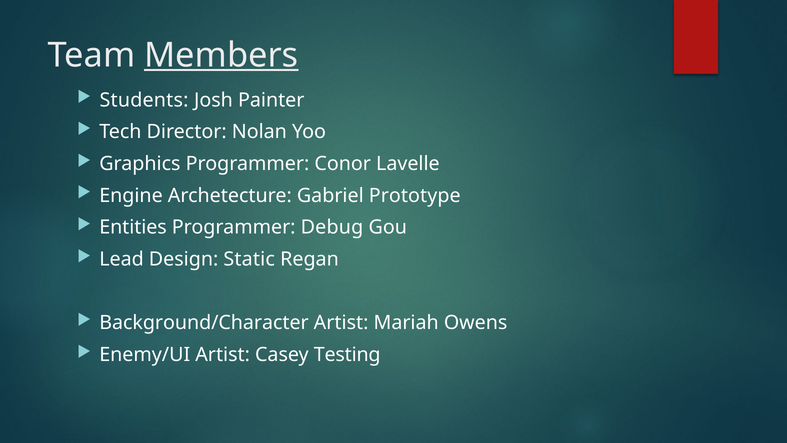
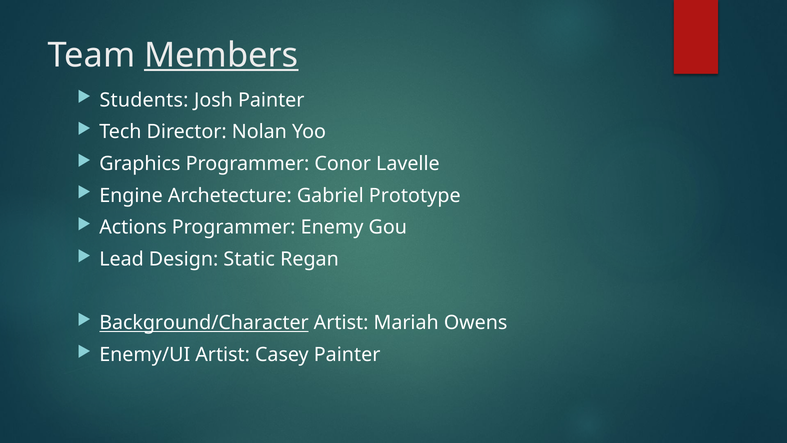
Entities: Entities -> Actions (133, 227)
Debug: Debug -> Enemy (332, 227)
Background/Character underline: none -> present (204, 323)
Casey Testing: Testing -> Painter (347, 355)
